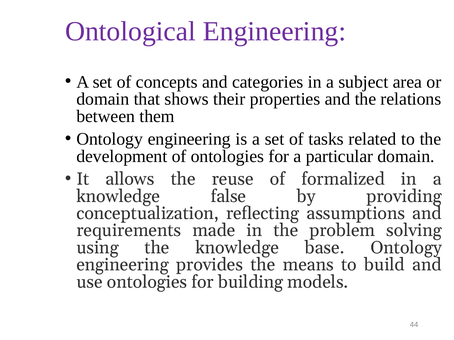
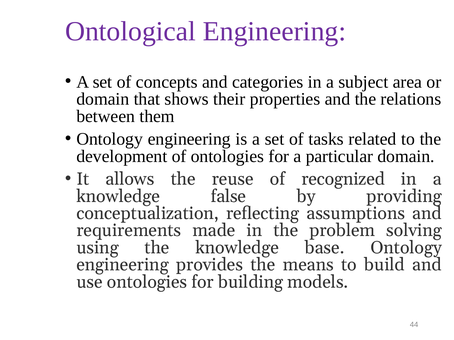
formalized: formalized -> recognized (343, 179)
